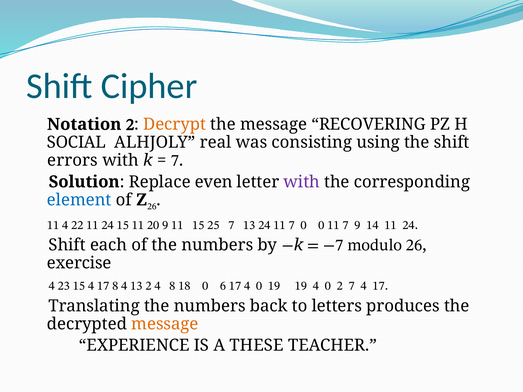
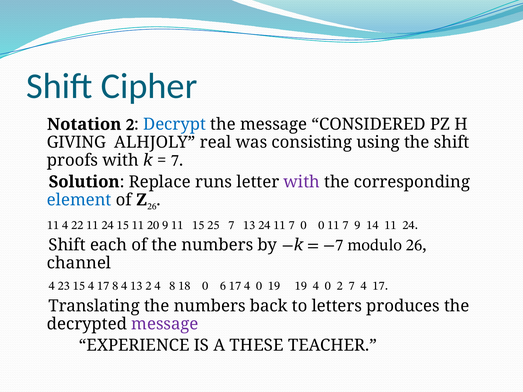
Decrypt colour: orange -> blue (175, 124)
RECOVERING: RECOVERING -> CONSIDERED (369, 124)
SOCIAL: SOCIAL -> GIVING (76, 142)
errors: errors -> proofs (73, 161)
even: even -> runs (214, 182)
exercise: exercise -> channel (79, 263)
message colour: orange -> purple (165, 324)
